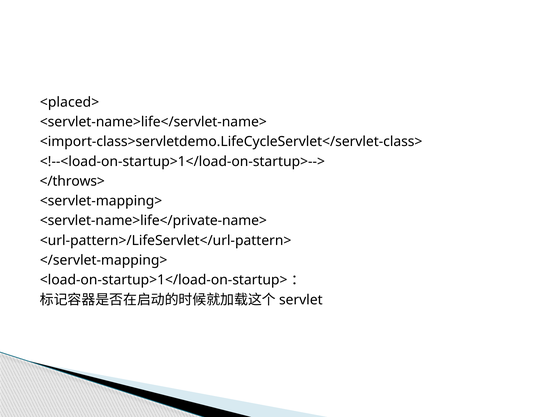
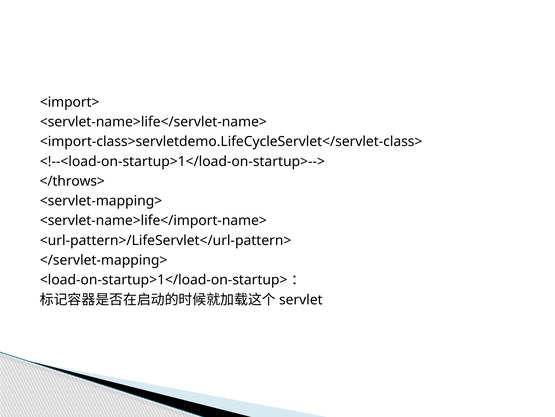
<placed>: <placed> -> <import> (70, 102)
<servlet-name>life</private-name>: <servlet-name>life</private-name> -> <servlet-name>life</import-name> (153, 220)
